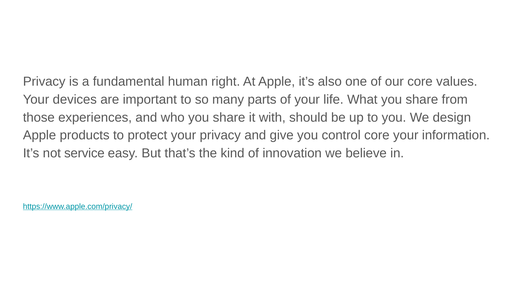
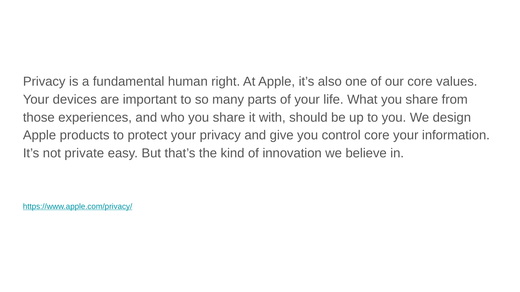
service: service -> private (84, 154)
